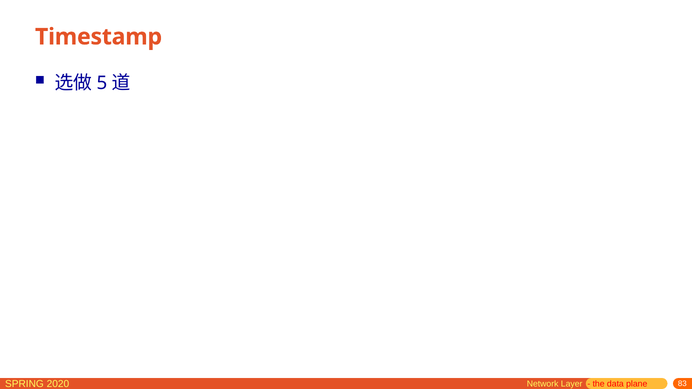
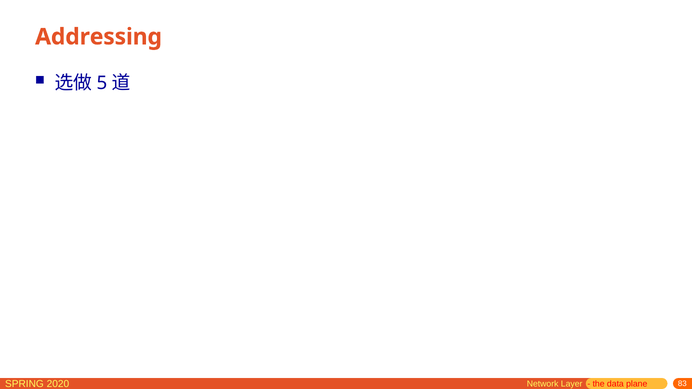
Timestamp: Timestamp -> Addressing (99, 37)
